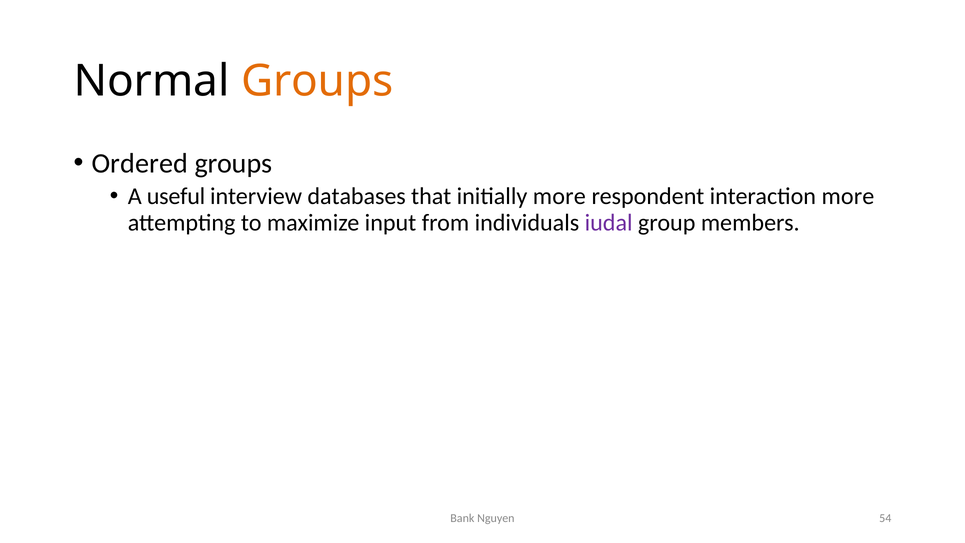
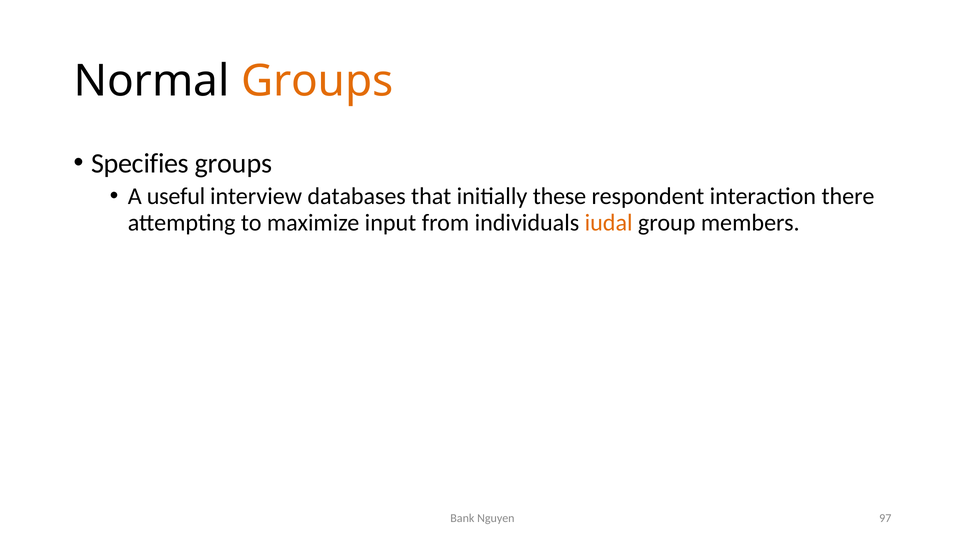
Ordered: Ordered -> Specifies (140, 163)
initially more: more -> these (560, 196)
interaction more: more -> there (848, 196)
iudal colour: purple -> orange (609, 222)
54: 54 -> 97 (885, 518)
